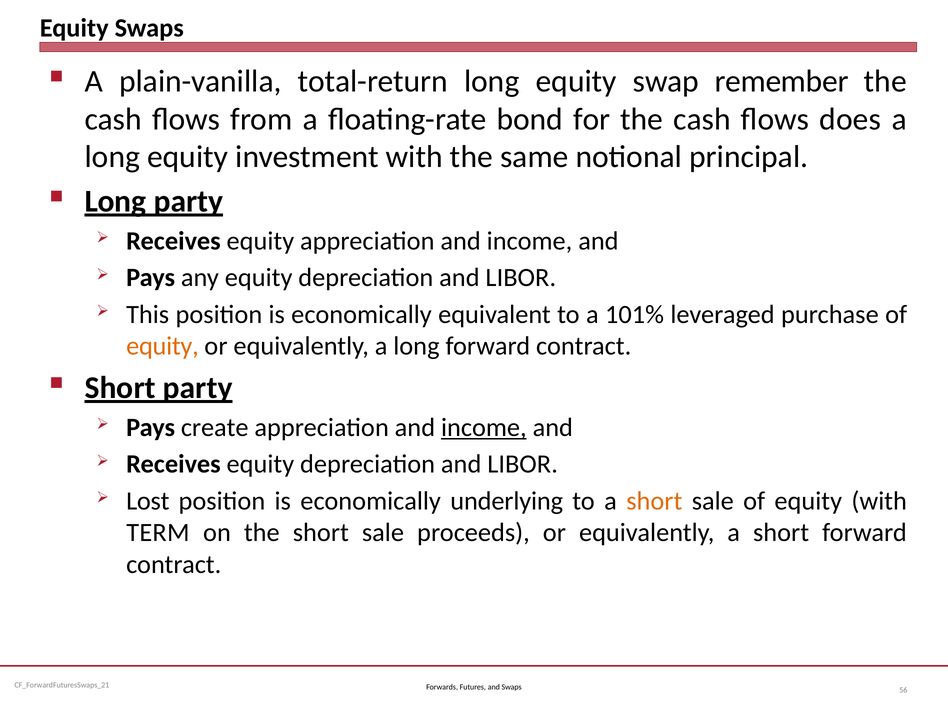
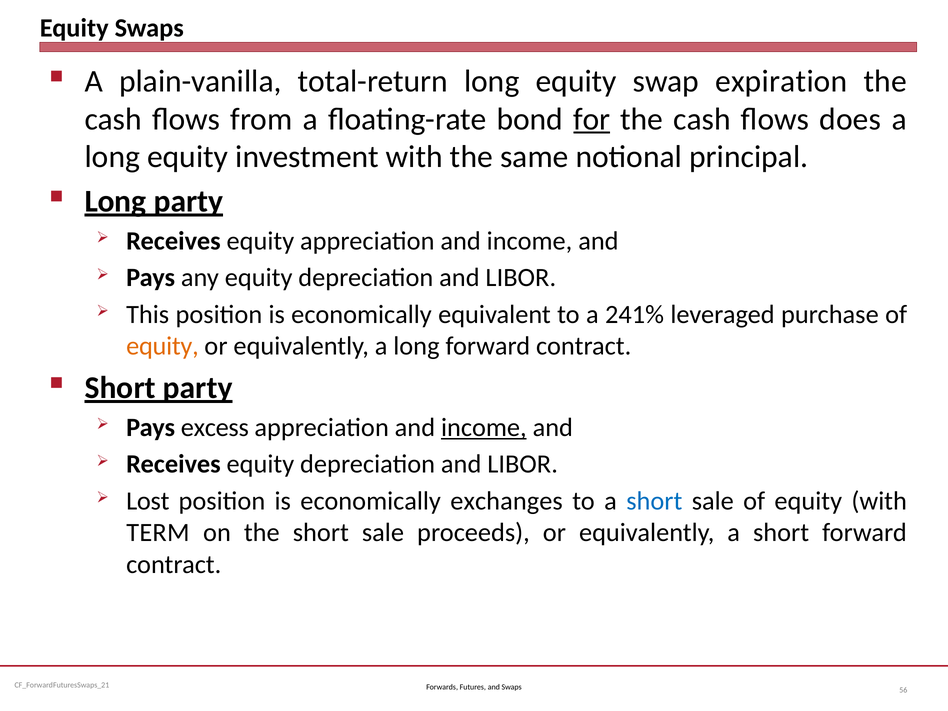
remember: remember -> expiration (781, 81)
for underline: none -> present (592, 119)
101%: 101% -> 241% (635, 315)
create: create -> excess (215, 427)
underlying: underlying -> exchanges (507, 501)
short colour: orange -> blue (654, 501)
